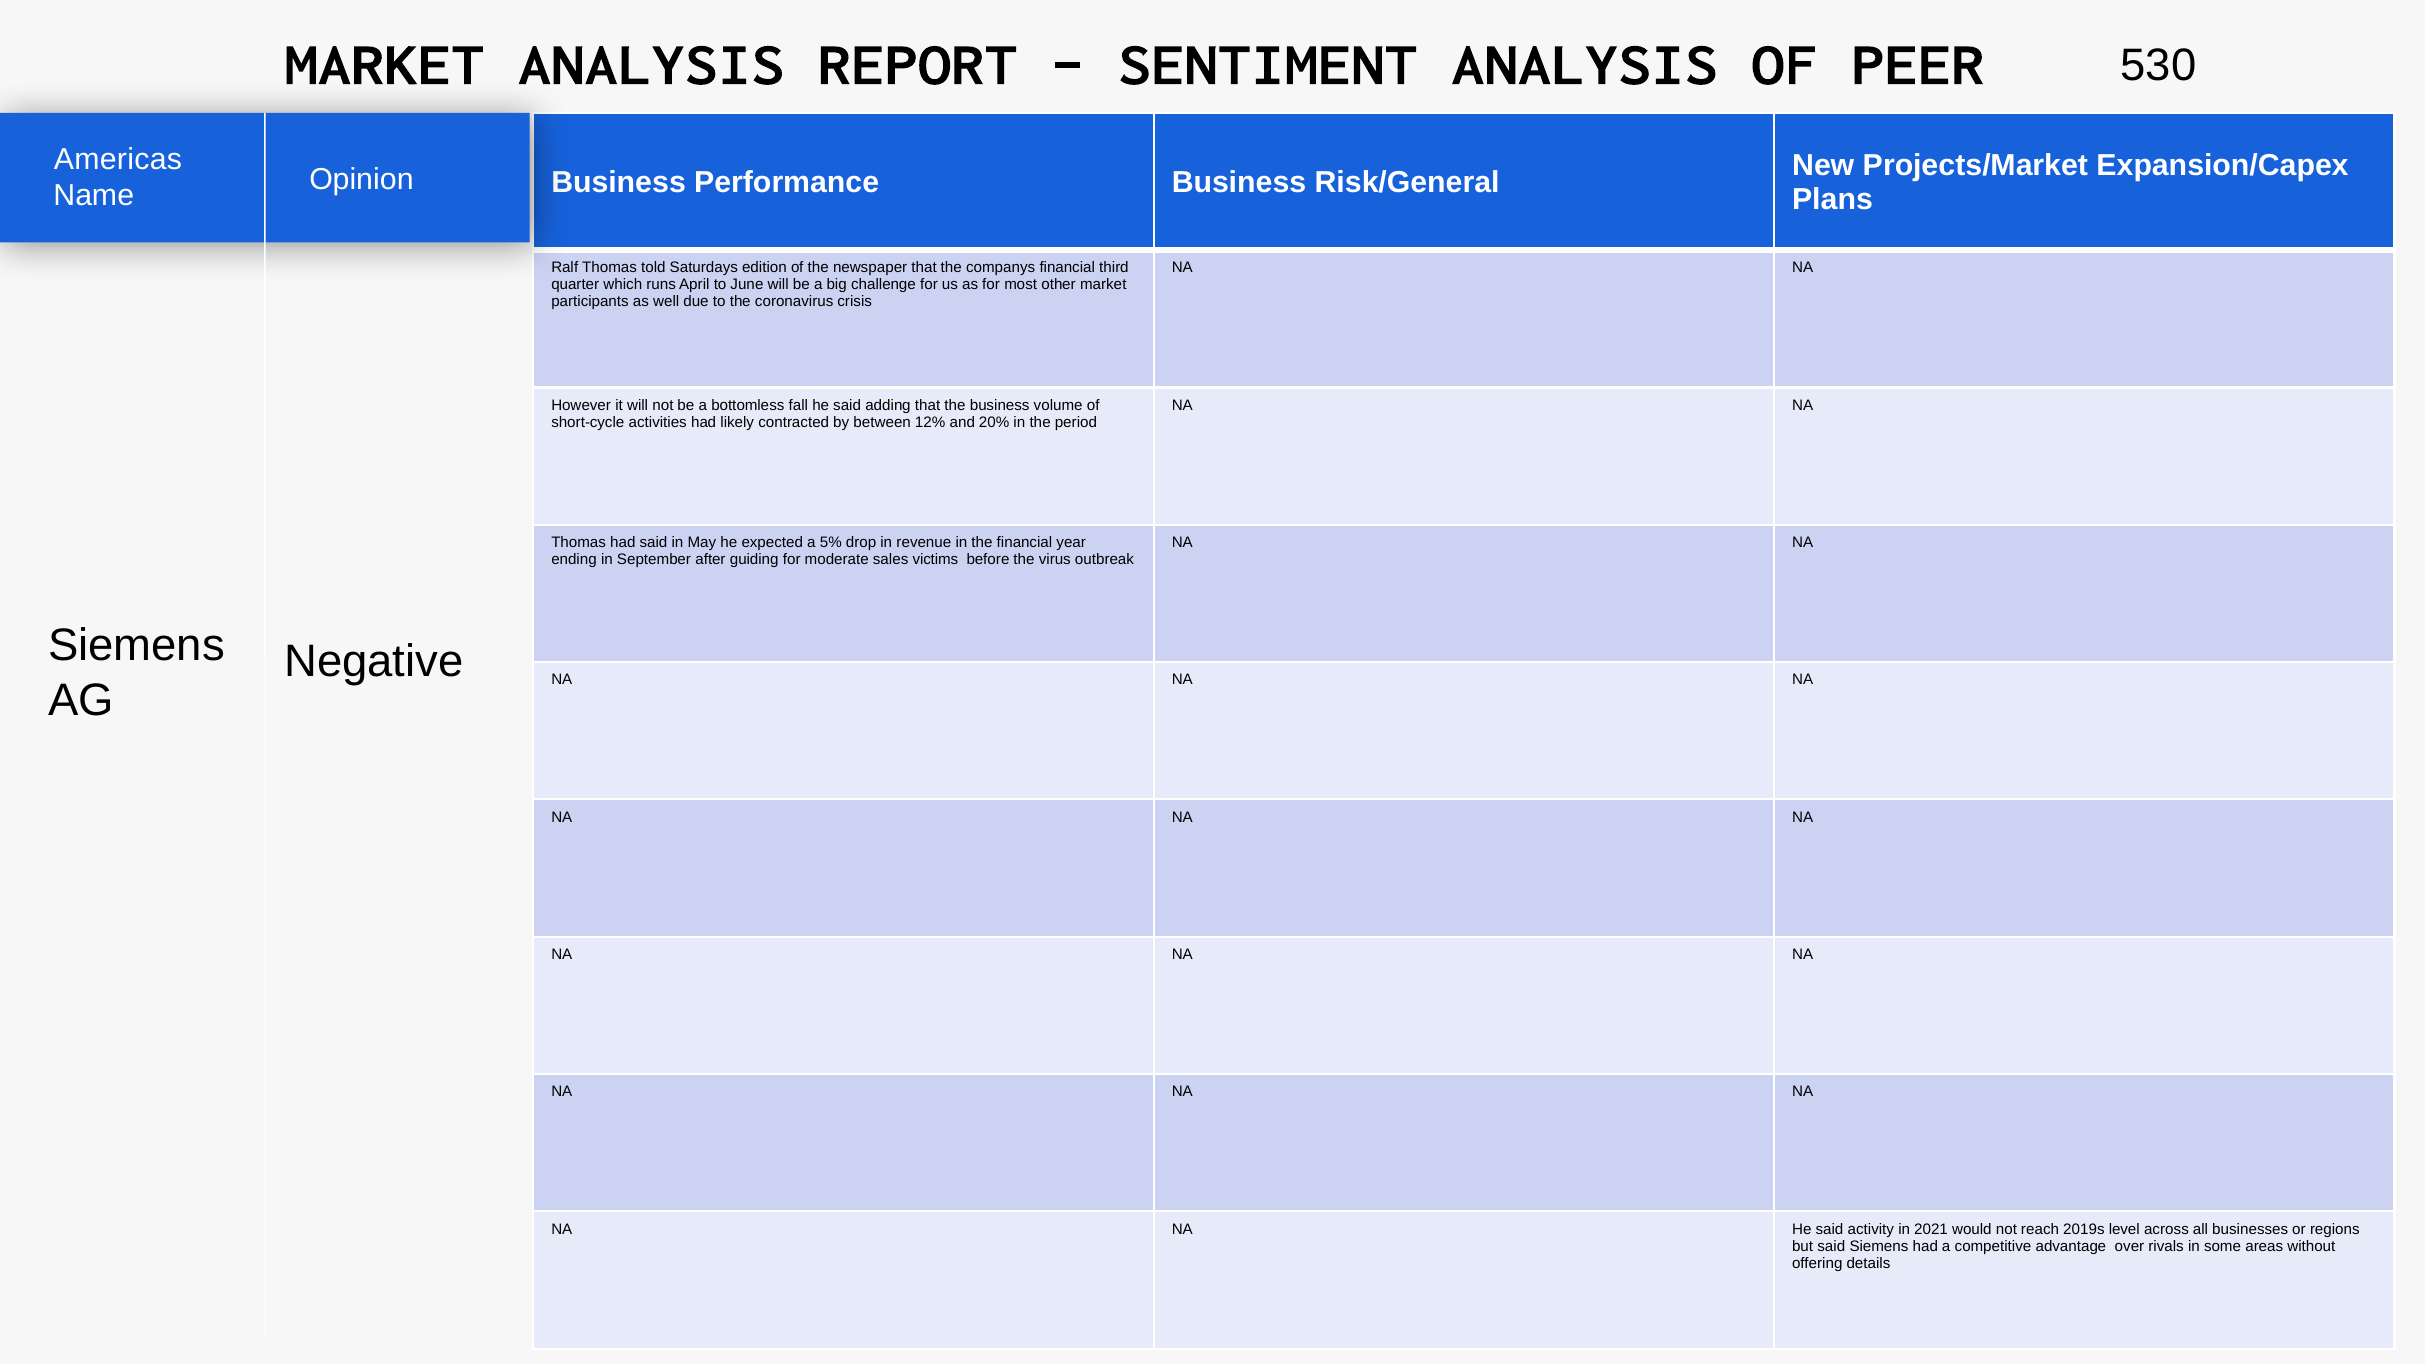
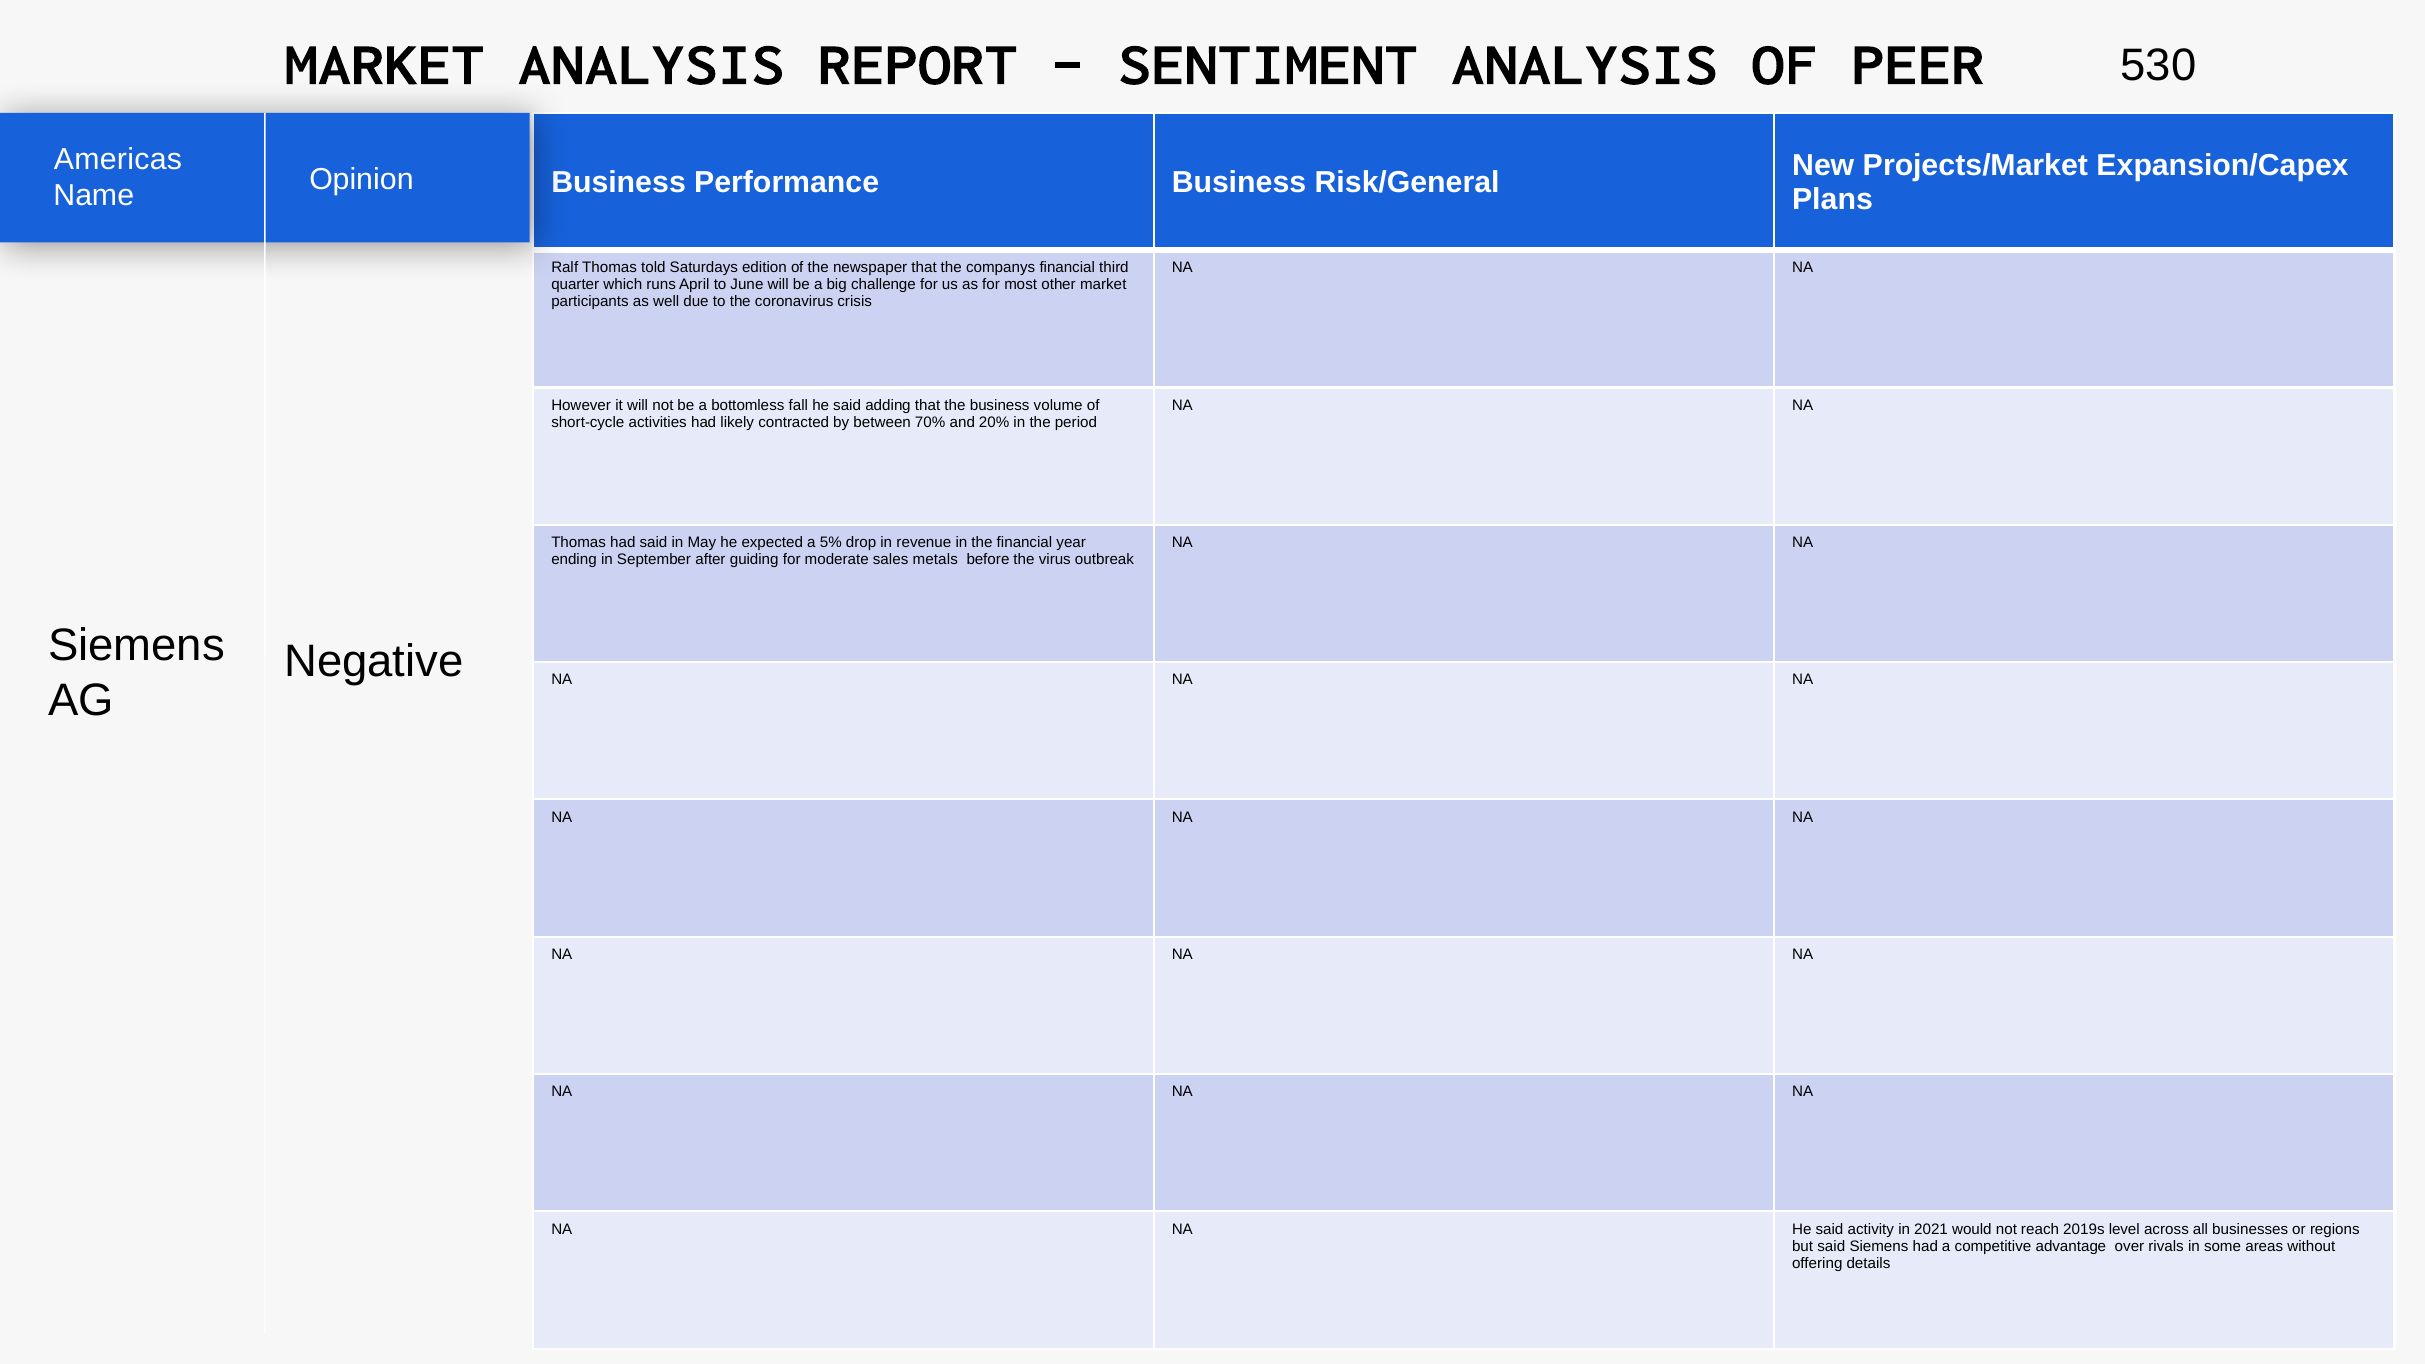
12%: 12% -> 70% (930, 422)
victims: victims -> metals (935, 560)
